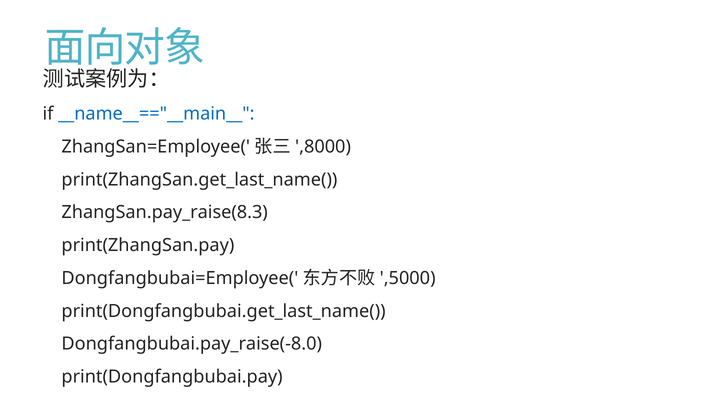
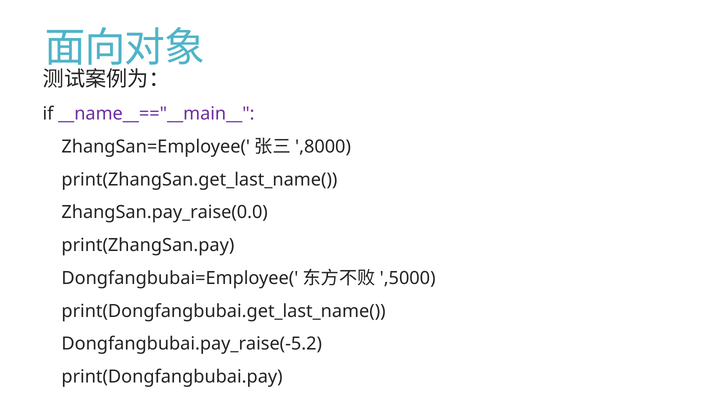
__name__=="__main__ colour: blue -> purple (156, 114)
ZhangSan.pay_raise(8.3: ZhangSan.pay_raise(8.3 -> ZhangSan.pay_raise(0.0 (165, 213)
Dongfangbubai.pay_raise(-8.0: Dongfangbubai.pay_raise(-8.0 -> Dongfangbubai.pay_raise(-5.2 (192, 344)
